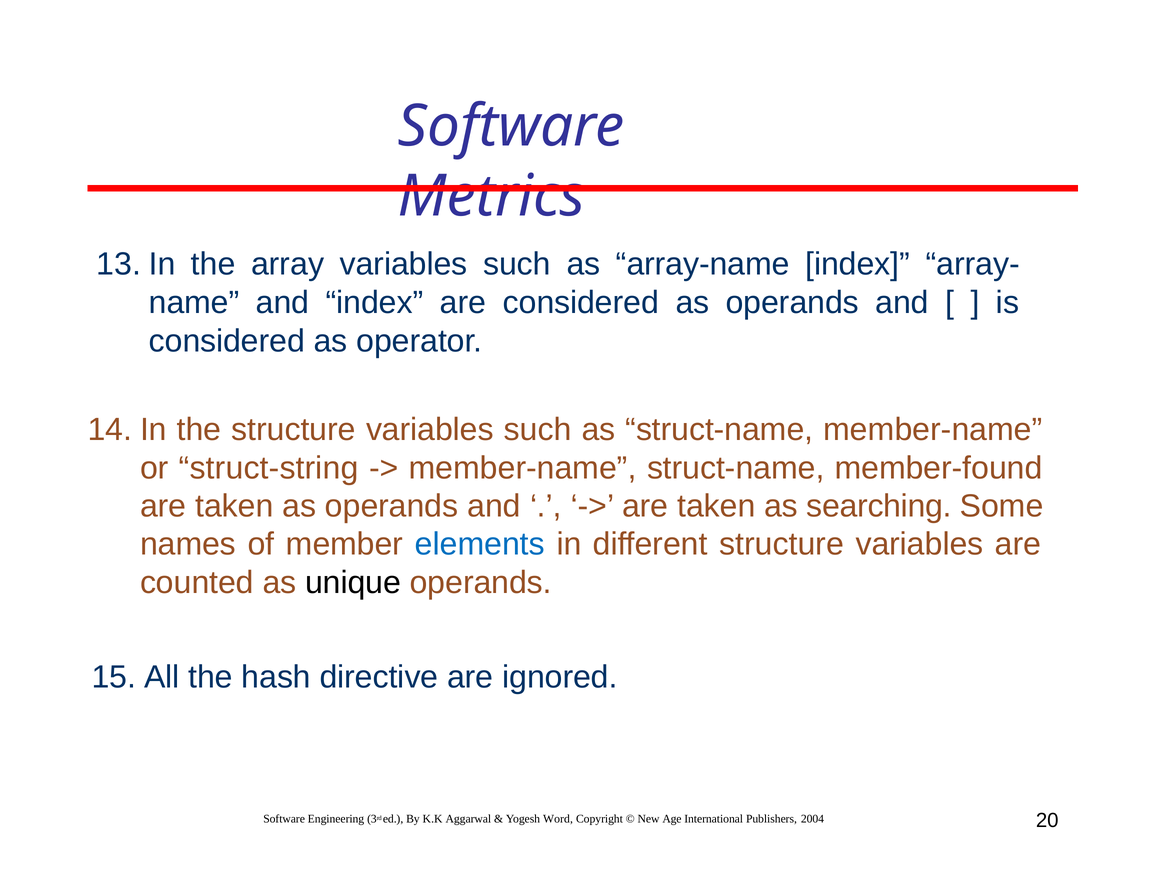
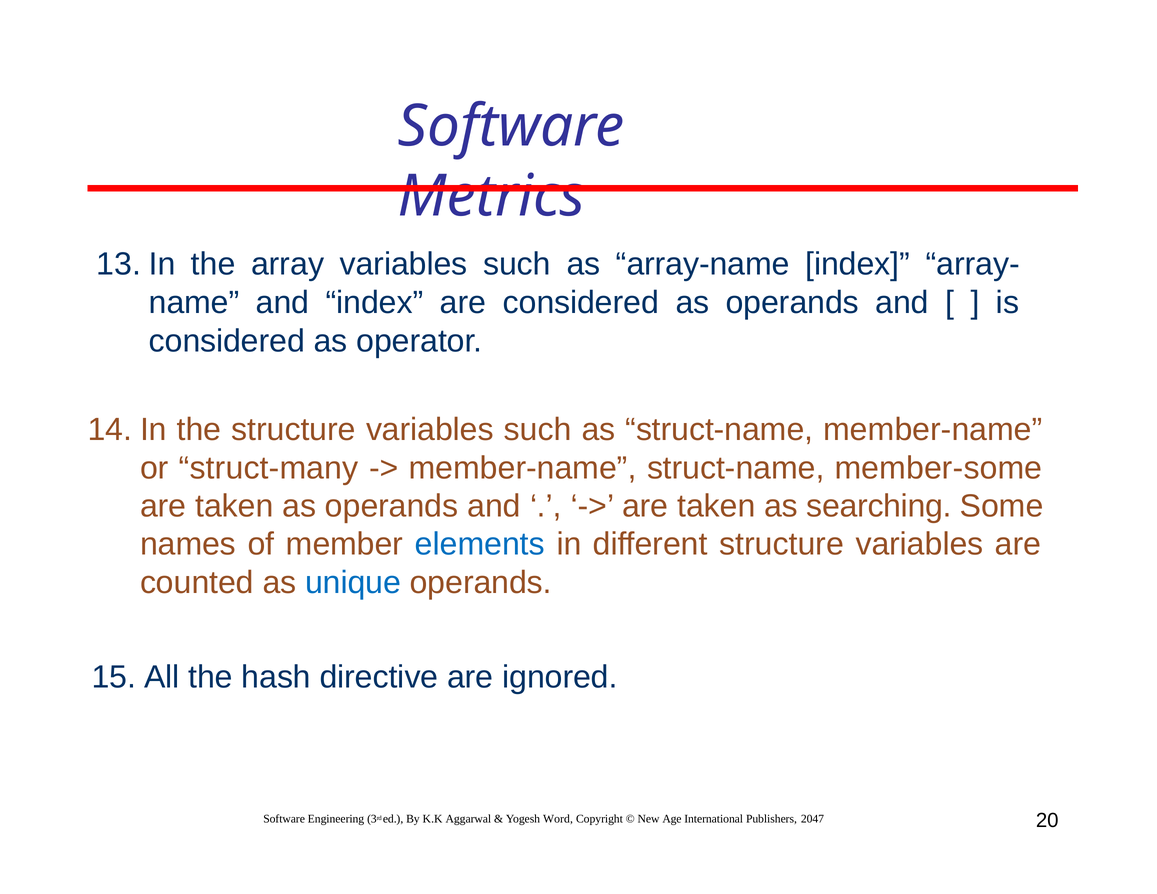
struct-string: struct-string -> struct-many (269, 468)
member-found: member-found -> member-some (938, 468)
unique colour: black -> blue (353, 582)
2004: 2004 -> 2047 (812, 819)
